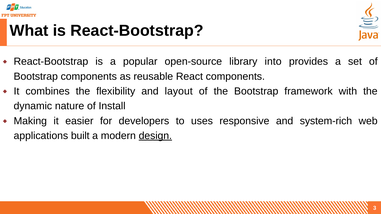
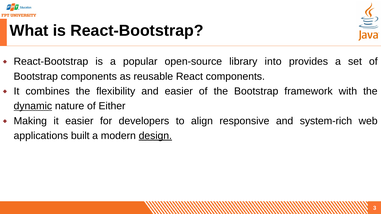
and layout: layout -> easier (179, 91)
dynamic underline: none -> present (33, 106)
Install: Install -> Either (112, 106)
uses: uses -> align (202, 121)
